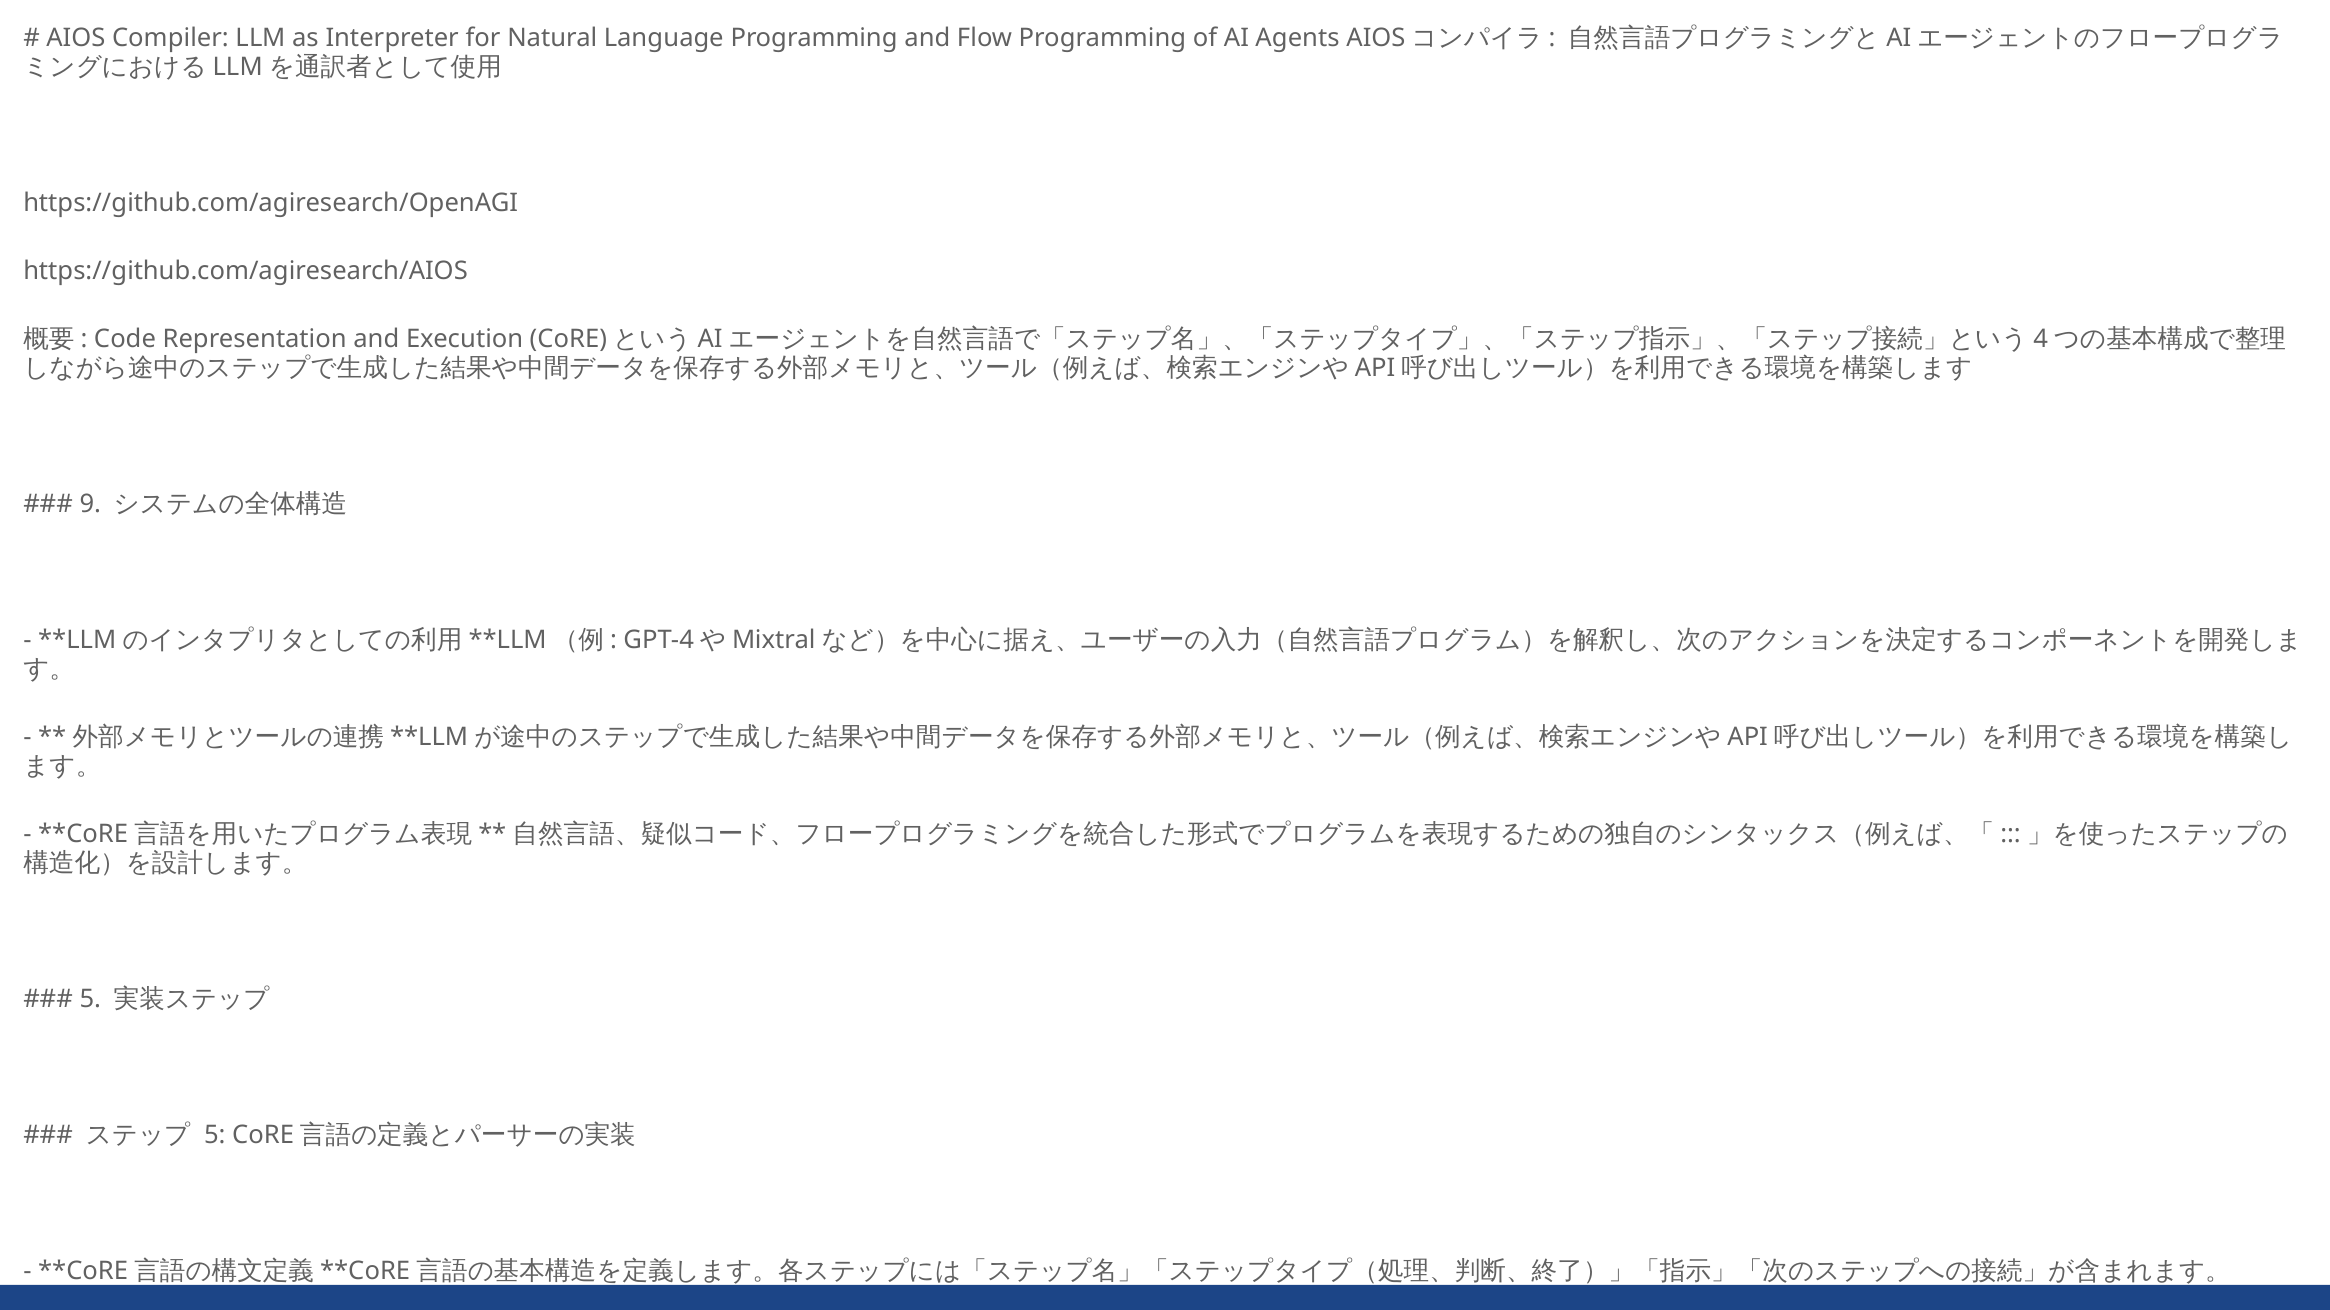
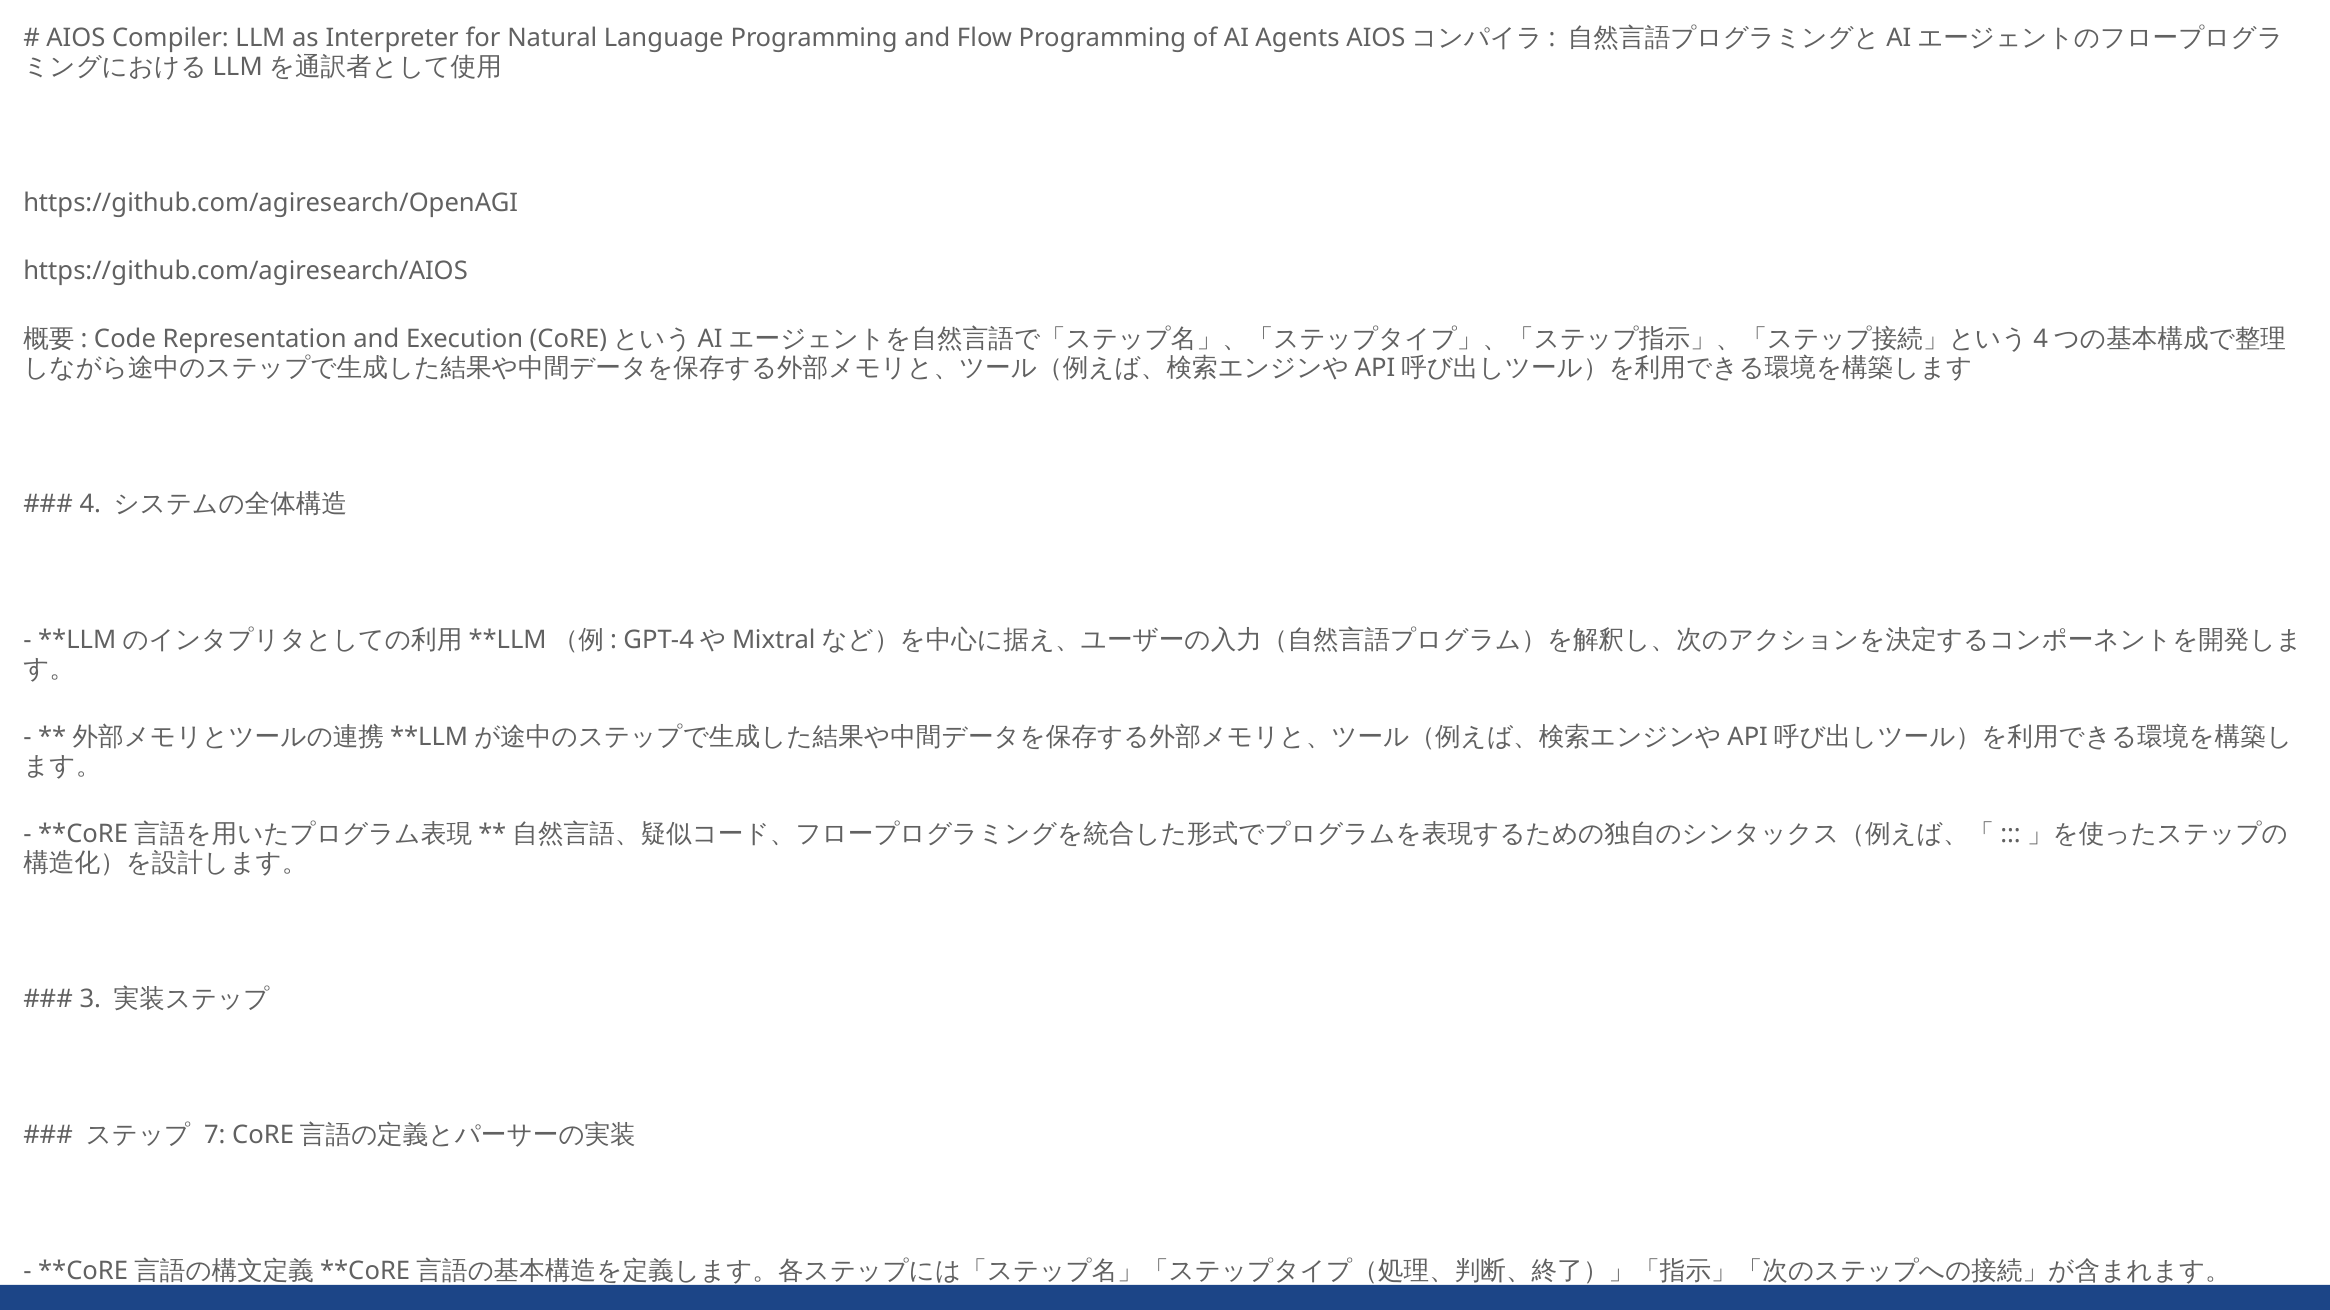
9: 9 -> 4 (90, 504)
5: 5 -> 3 (90, 1000)
5: 5 -> 7 (215, 1136)
